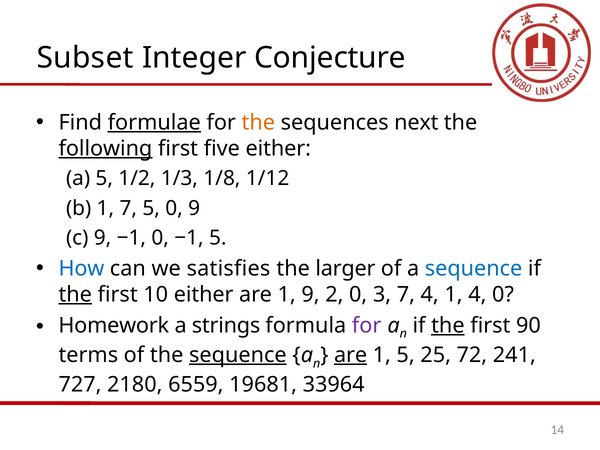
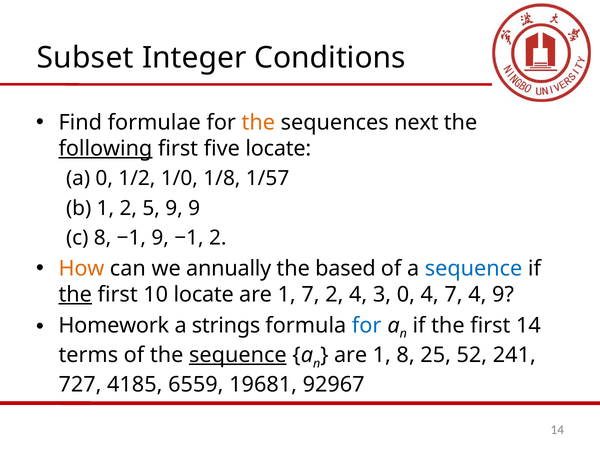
Conjecture: Conjecture -> Conditions (330, 58)
formulae underline: present -> none (154, 123)
five either: either -> locate (278, 148)
a 5: 5 -> 0 (104, 179)
1/3: 1/3 -> 1/0 (179, 179)
1/12: 1/12 -> 1/57 (268, 179)
1 7: 7 -> 2 (128, 208)
5 0: 0 -> 9 (174, 208)
c 9: 9 -> 8 (103, 238)
−1 0: 0 -> 9 (160, 238)
−1 5: 5 -> 2 (218, 238)
How colour: blue -> orange (81, 268)
satisfies: satisfies -> annually (229, 268)
larger: larger -> based (345, 268)
10 either: either -> locate (204, 294)
1 9: 9 -> 7 (311, 294)
2 0: 0 -> 4 (358, 294)
3 7: 7 -> 0 (406, 294)
4 1: 1 -> 7 (454, 294)
4 0: 0 -> 9 (503, 294)
for colour: purple -> blue (367, 325)
the underline: present -> none (448, 325)
first 90: 90 -> 14 (528, 325)
are underline: present -> none (351, 355)
1 5: 5 -> 8 (406, 355)
72: 72 -> 52 (472, 355)
2180: 2180 -> 4185 (135, 385)
33964: 33964 -> 92967 (334, 385)
